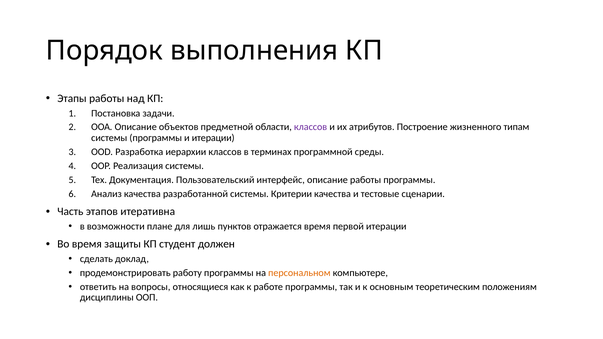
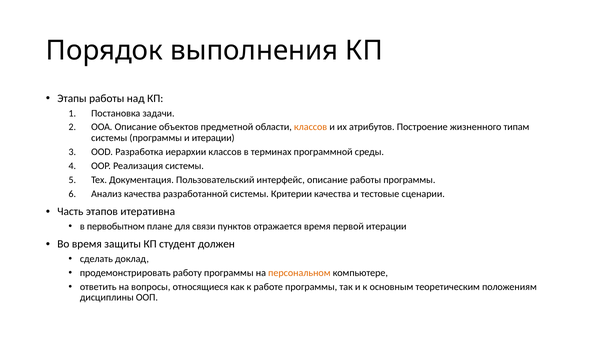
классов colour: purple -> orange (311, 127)
возможности: возможности -> первобытном (116, 226)
лишь: лишь -> связи (204, 226)
